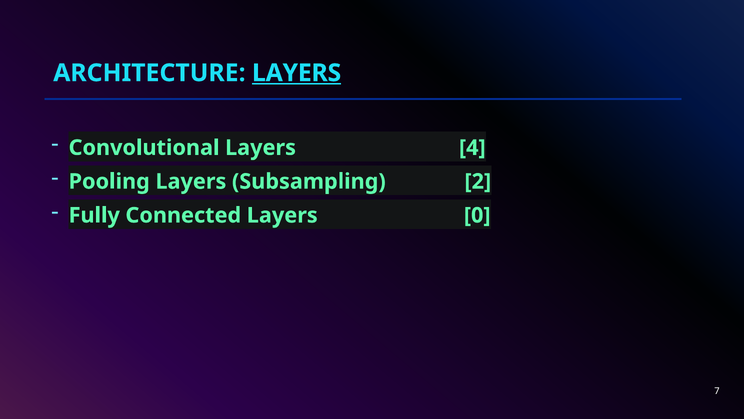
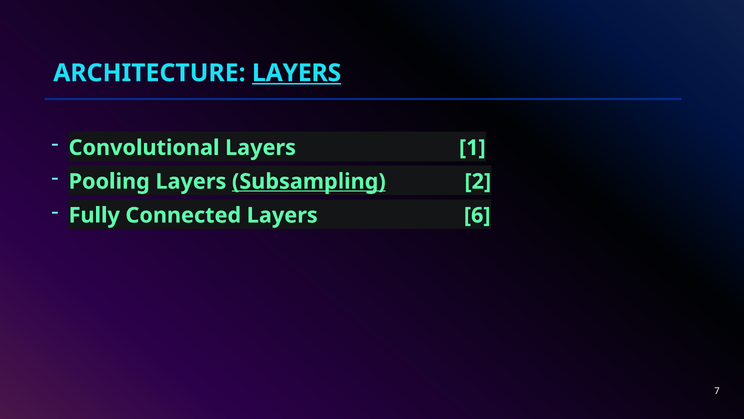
4: 4 -> 1 (472, 148)
Subsampling underline: none -> present (309, 181)
0: 0 -> 6 (477, 215)
